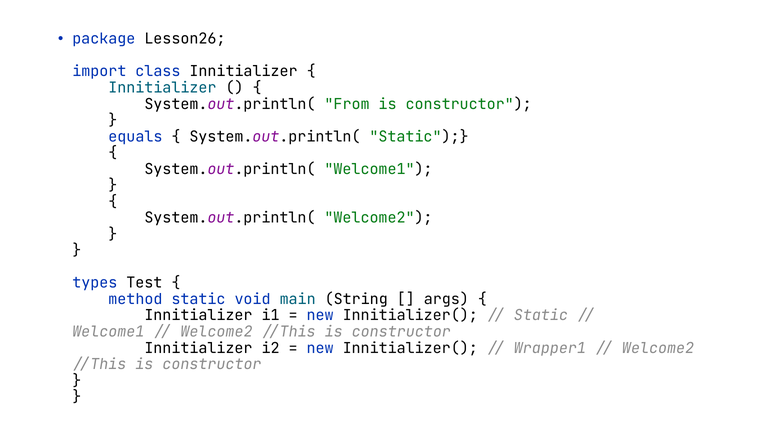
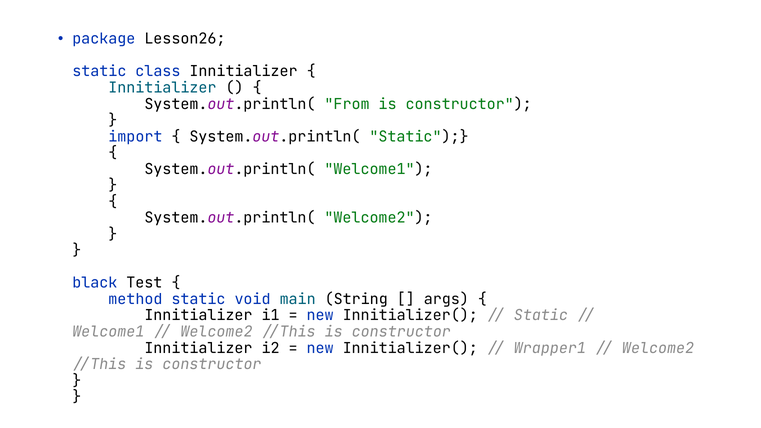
import: import -> static (99, 72)
equals: equals -> import (135, 137)
types: types -> black (95, 283)
